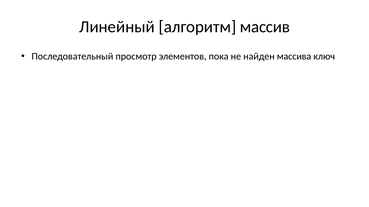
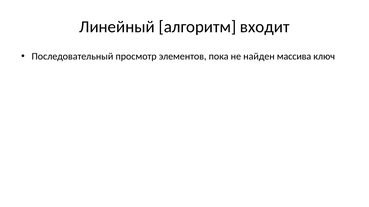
массив: массив -> входит (265, 27)
